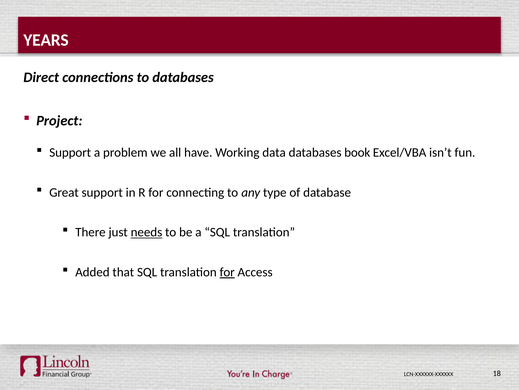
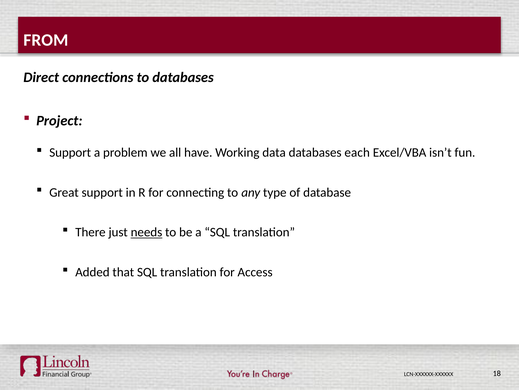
YEARS: YEARS -> FROM (46, 40)
book: book -> each (357, 152)
for underline: present -> none (227, 272)
